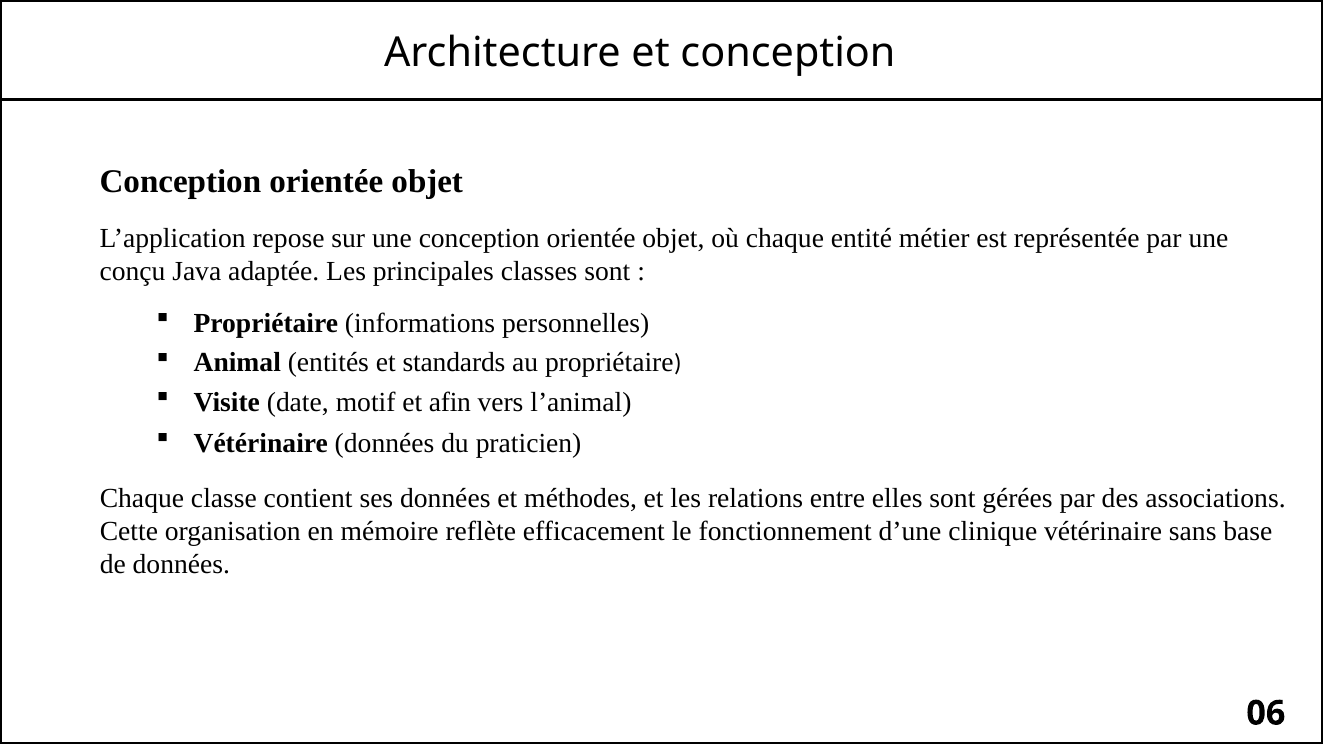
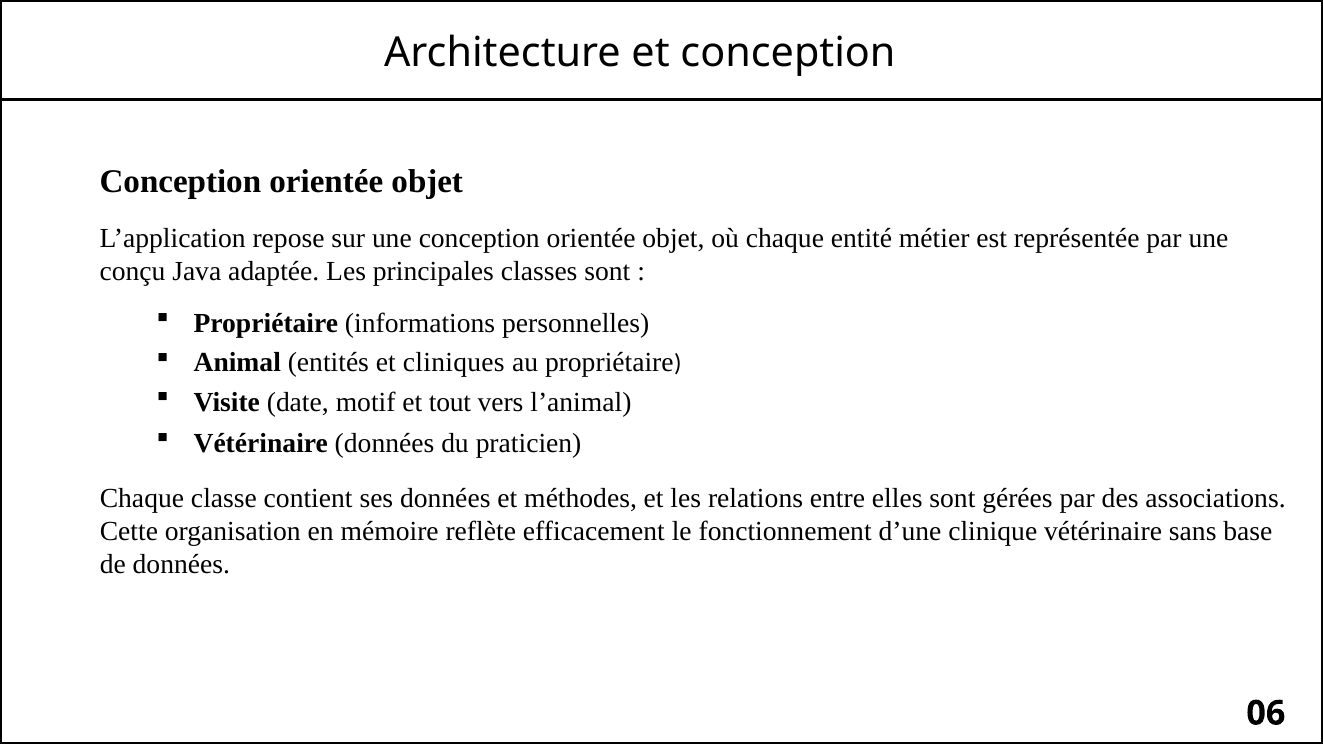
standards: standards -> cliniques (454, 363)
afin: afin -> tout (450, 402)
